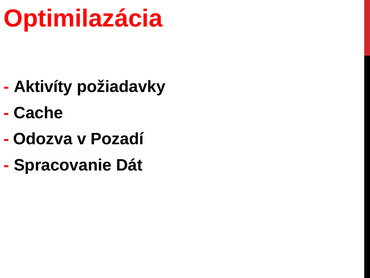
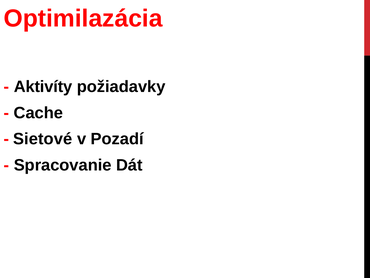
Odozva: Odozva -> Sietové (43, 139)
